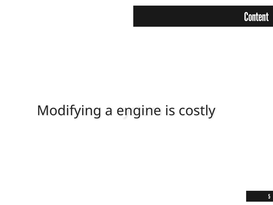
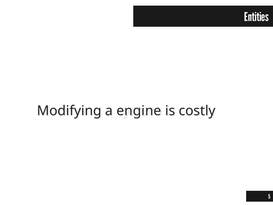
Content: Content -> Entities (256, 17)
